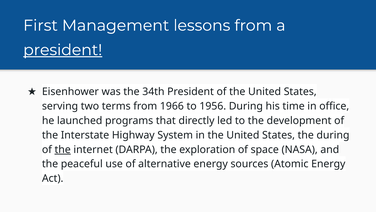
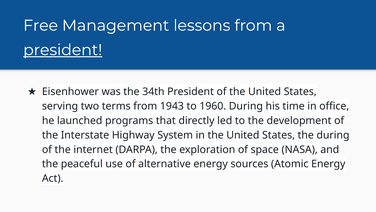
First: First -> Free (41, 25)
1966: 1966 -> 1943 (172, 106)
1956: 1956 -> 1960 (213, 106)
the underline: present -> none (63, 149)
